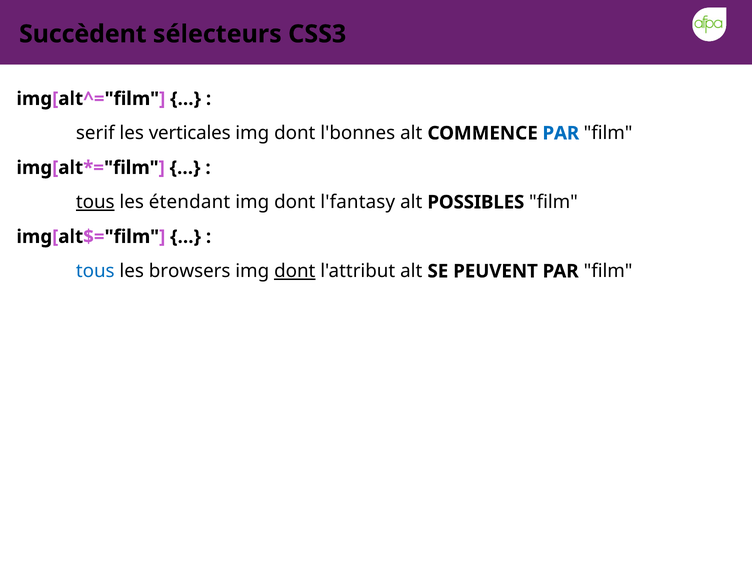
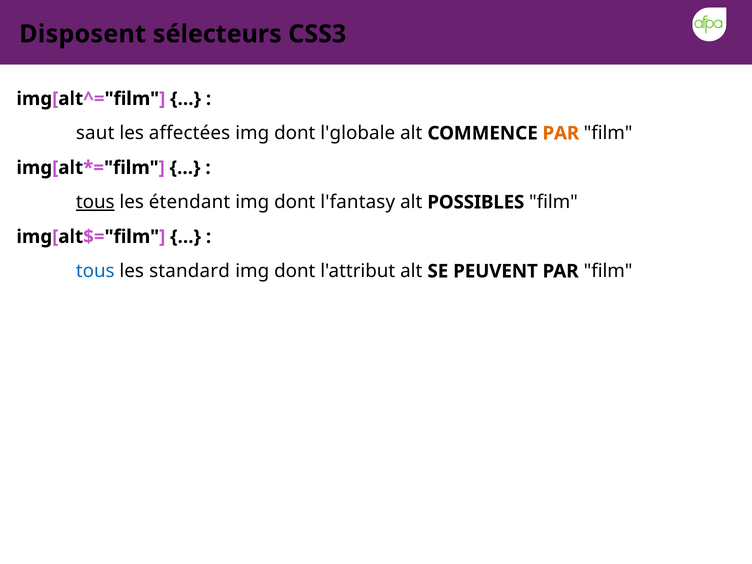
Succèdent: Succèdent -> Disposent (83, 34)
serif: serif -> saut (95, 133)
verticales: verticales -> affectées (190, 133)
l'bonnes: l'bonnes -> l'globale (358, 133)
PAR colour: blue -> orange (561, 133)
browsers: browsers -> standard (190, 271)
dont underline: present -> none (295, 271)
